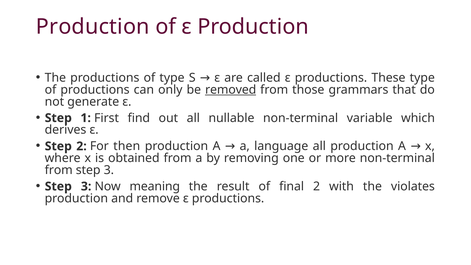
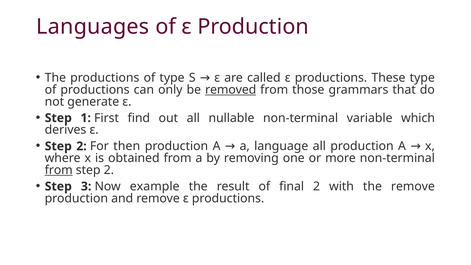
Production: Production -> Languages (93, 27)
from underline: none -> present (59, 170)
3: 3 -> 2 (109, 170)
meaning: meaning -> example (155, 186)
the violates: violates -> remove (413, 186)
